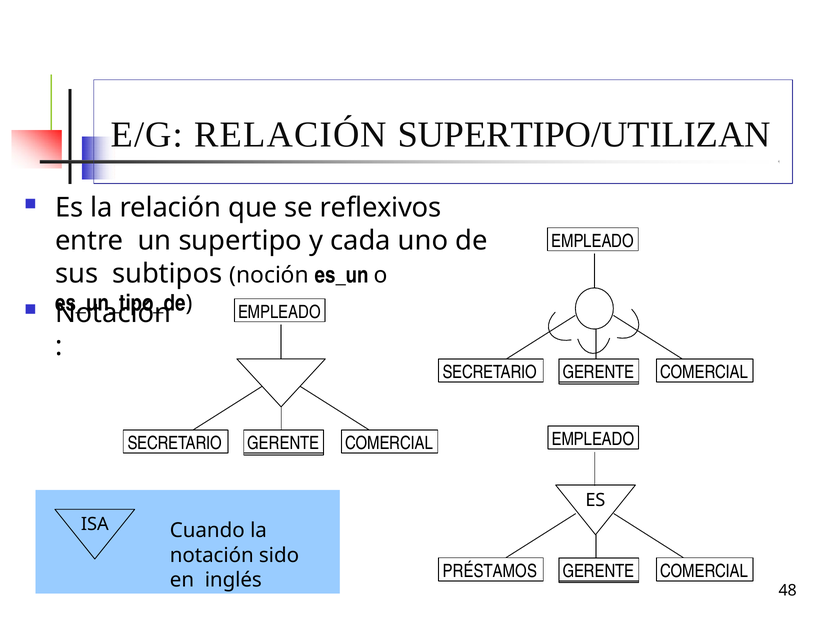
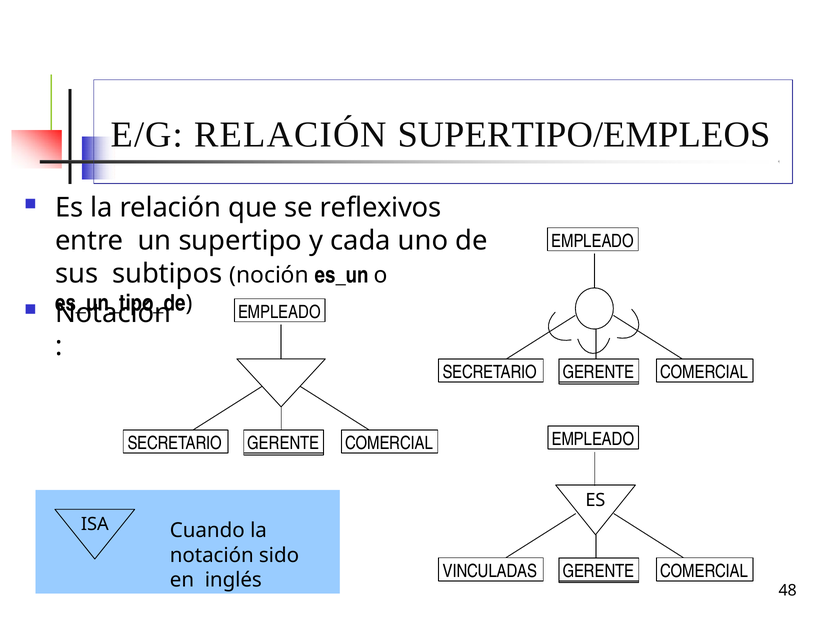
SUPERTIPO/UTILIZAN: SUPERTIPO/UTILIZAN -> SUPERTIPO/EMPLEOS (584, 135)
PRÉSTAMOS: PRÉSTAMOS -> VINCULADAS (490, 571)
